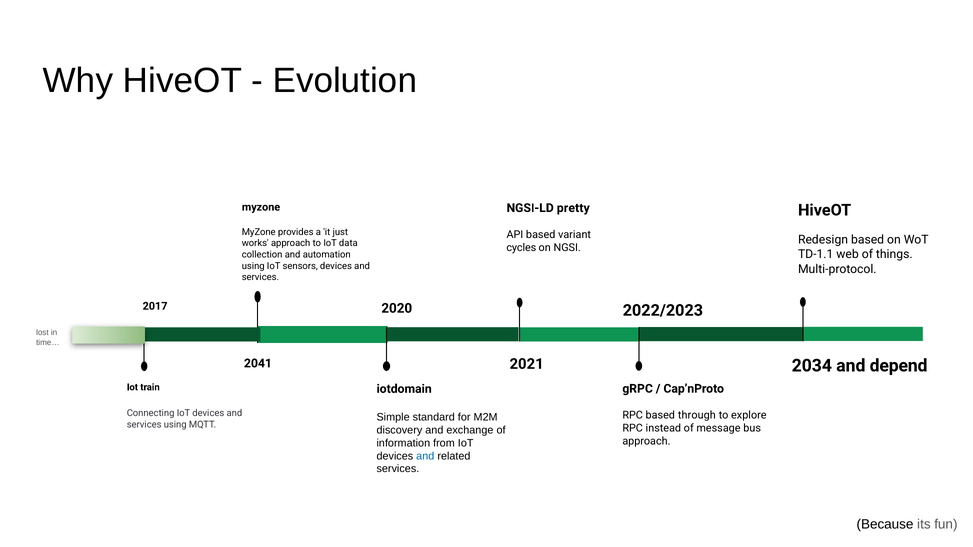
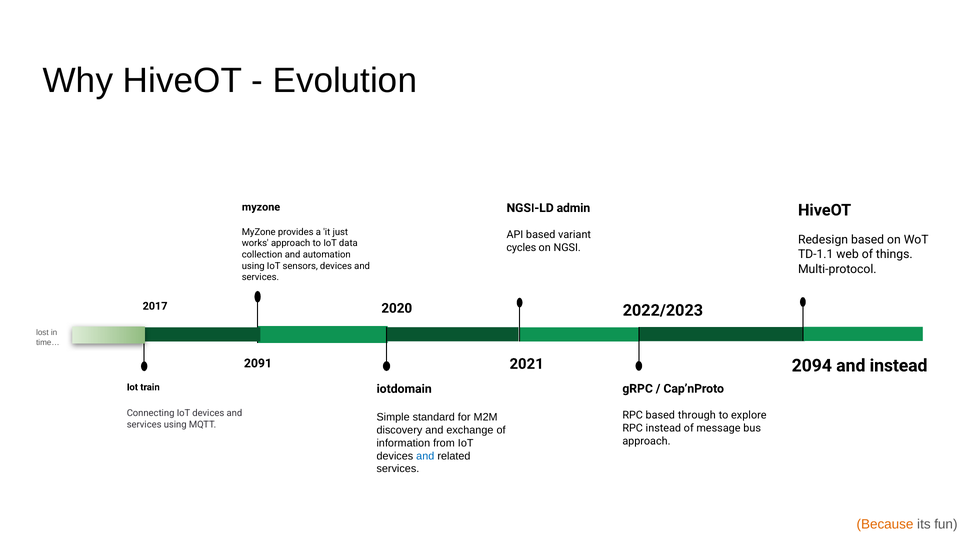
pretty: pretty -> admin (573, 208)
2041: 2041 -> 2091 (258, 363)
2034: 2034 -> 2094 (812, 366)
and depend: depend -> instead (899, 366)
Because colour: black -> orange (885, 524)
